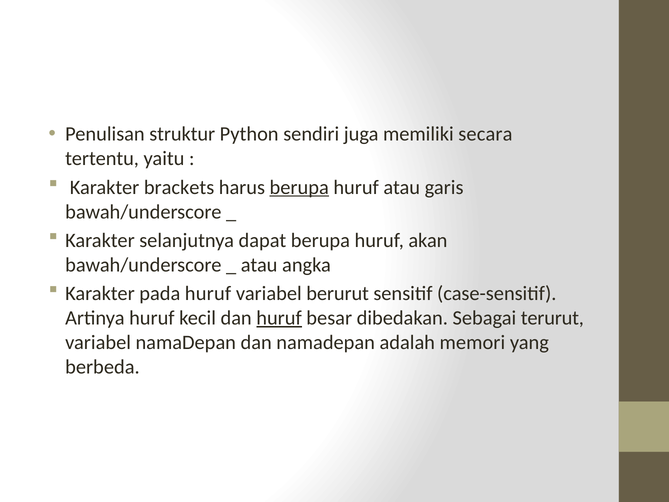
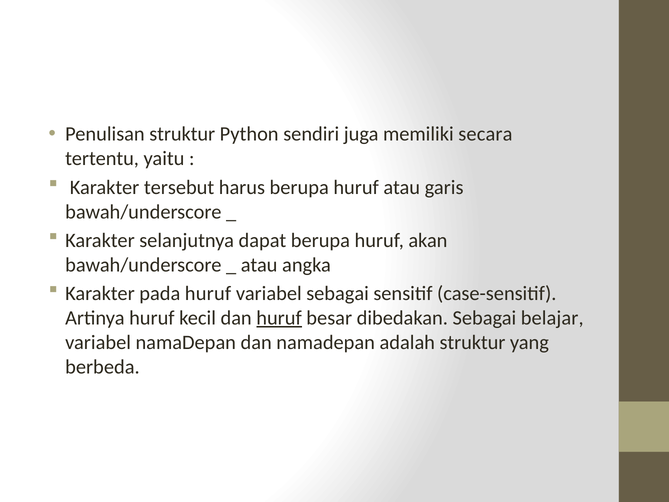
brackets: brackets -> tersebut (179, 187)
berupa underline: present -> none (299, 187)
variabel berurut: berurut -> sebagai (338, 293)
terurut: terurut -> belajar (552, 318)
adalah memori: memori -> struktur (472, 342)
